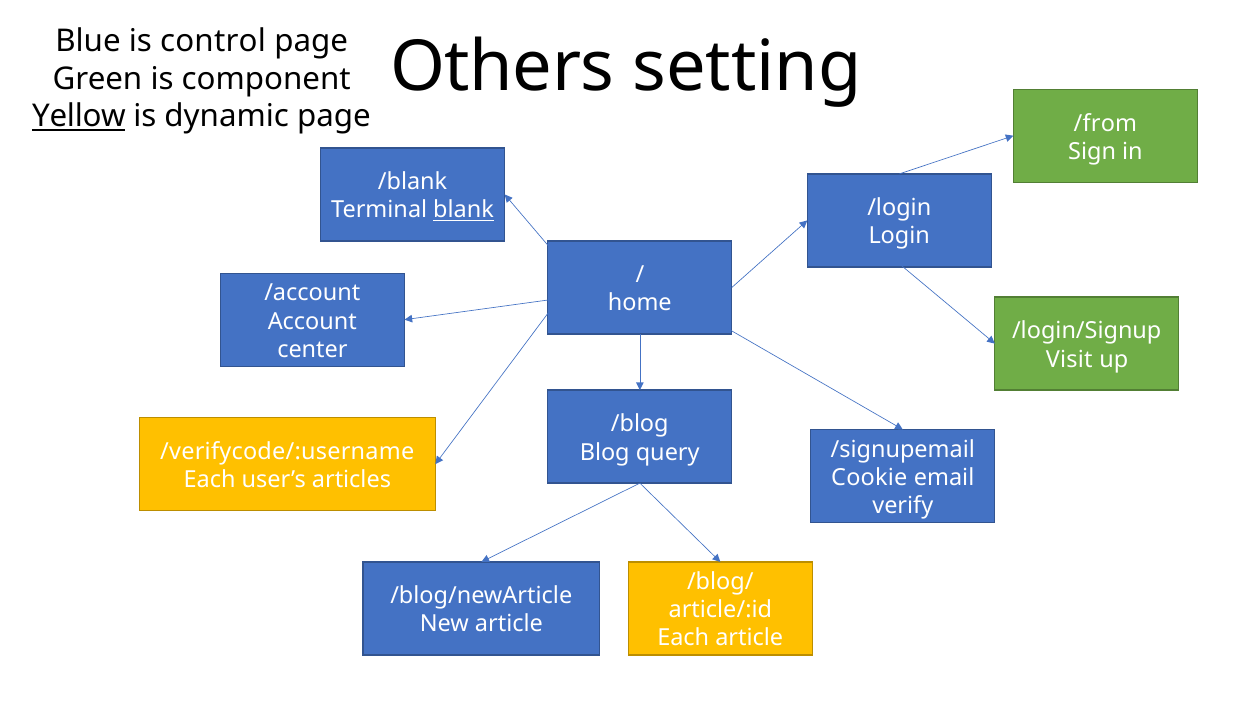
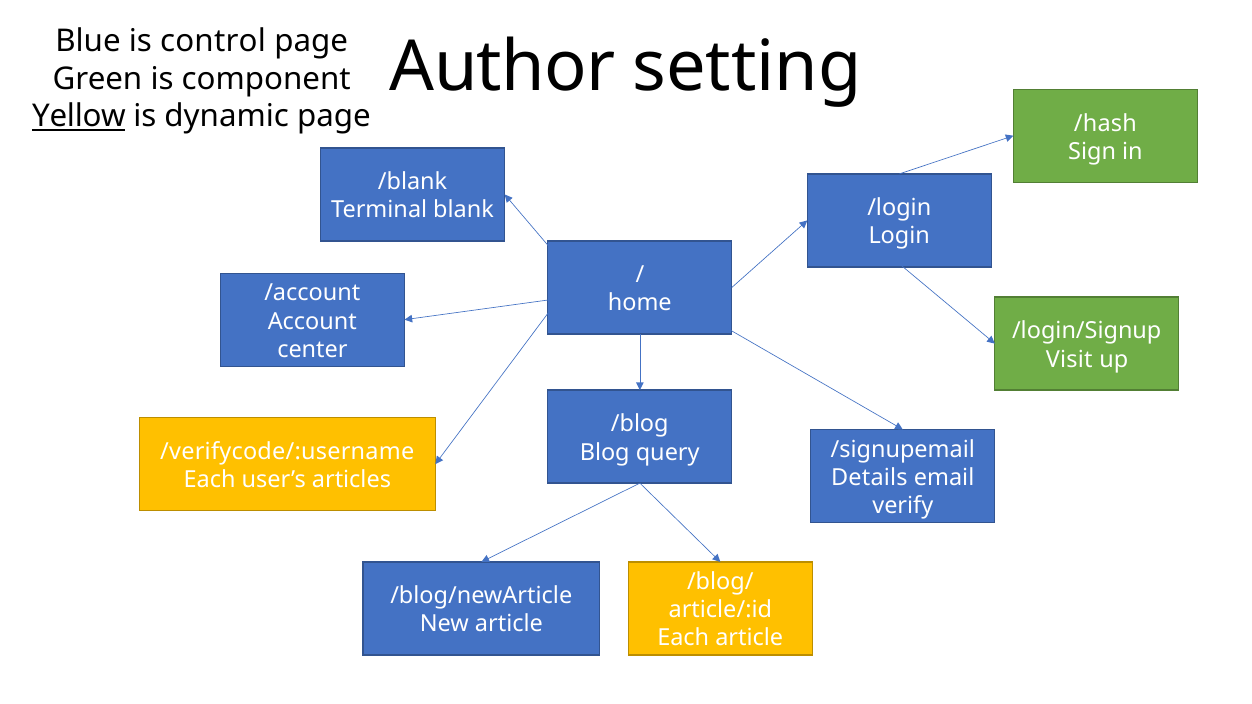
Others: Others -> Author (503, 68)
/from: /from -> /hash (1105, 123)
blank underline: present -> none (464, 210)
Cookie: Cookie -> Details (869, 478)
